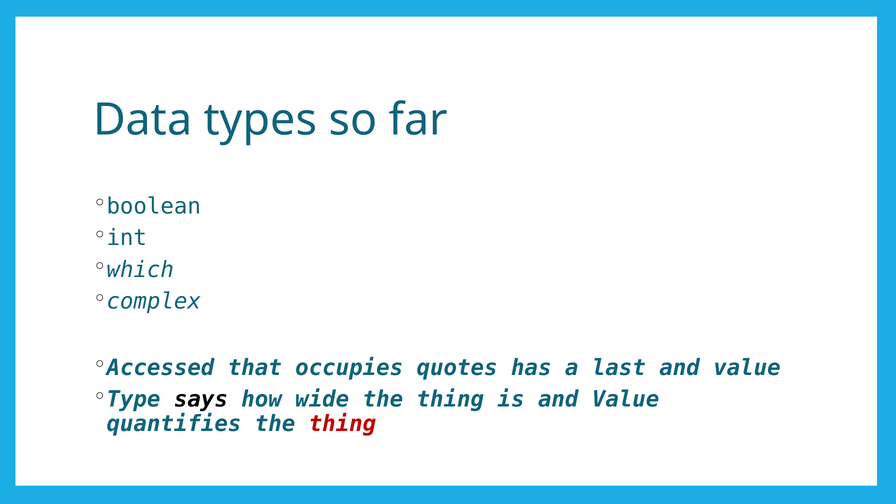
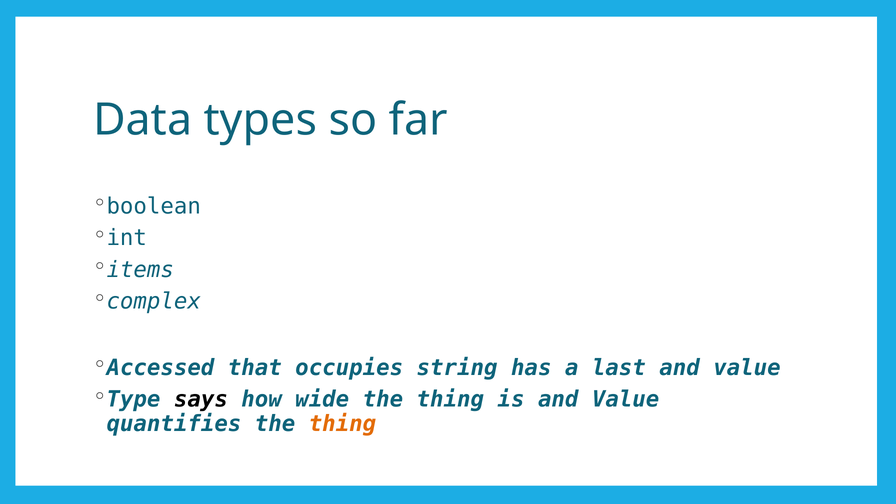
which: which -> items (140, 270)
quotes: quotes -> string (457, 368)
thing colour: red -> orange (342, 424)
